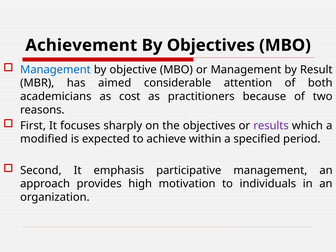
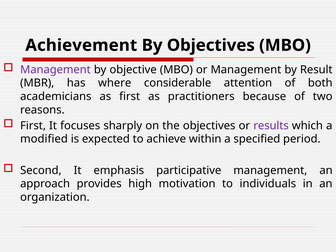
Management colour: blue -> purple (55, 70)
aimed: aimed -> where (115, 83)
as cost: cost -> first (130, 96)
